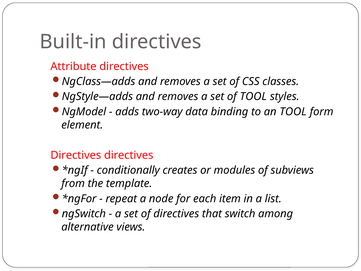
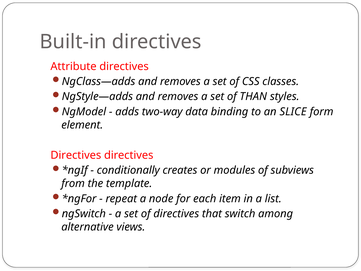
of TOOL: TOOL -> THAN (253, 97)
an TOOL: TOOL -> SLICE (293, 112)
